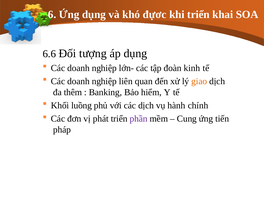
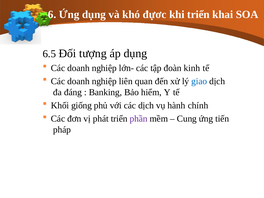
6.6: 6.6 -> 6.5 (49, 54)
giao colour: orange -> blue (199, 81)
thêm: thêm -> đáng (73, 92)
luồng: luồng -> giống (82, 105)
